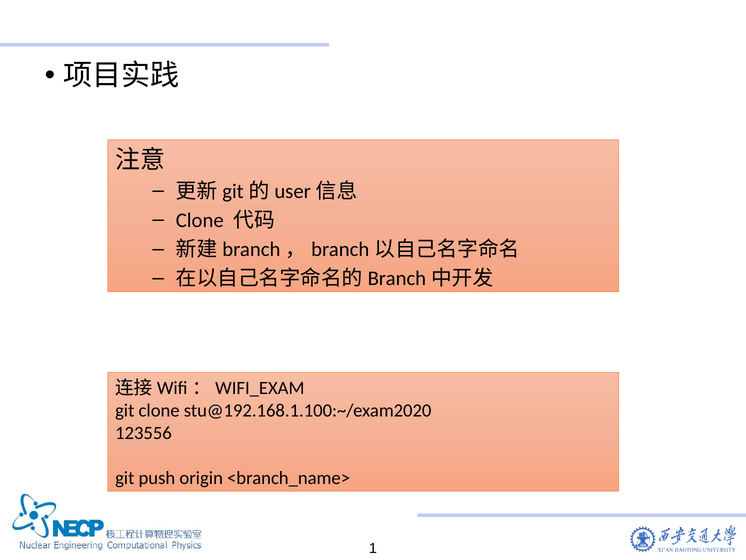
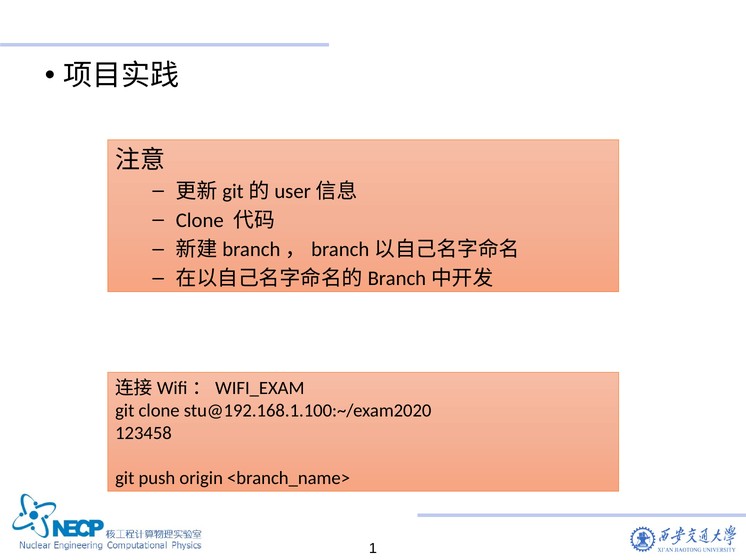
123556: 123556 -> 123458 (143, 433)
